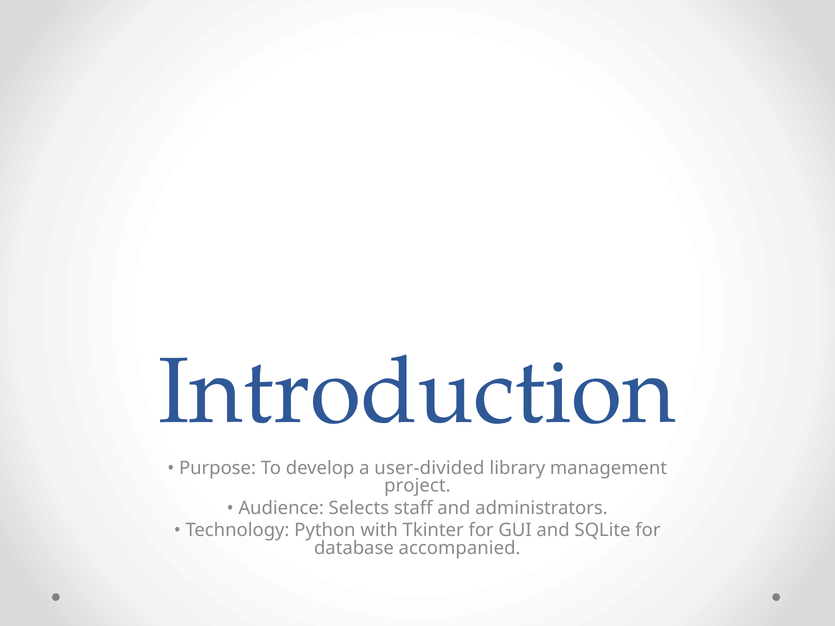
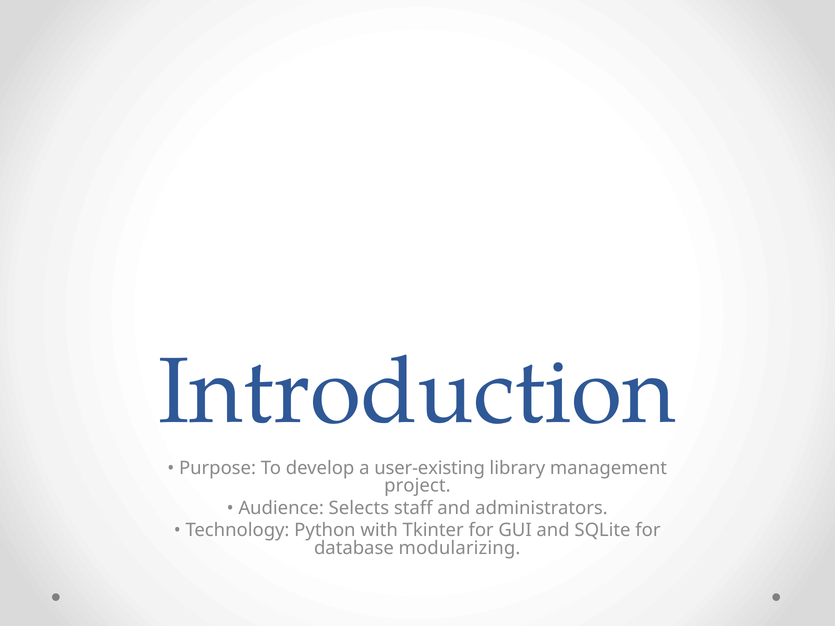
user-divided: user-divided -> user-existing (430, 468)
accompanied: accompanied -> modularizing (460, 548)
